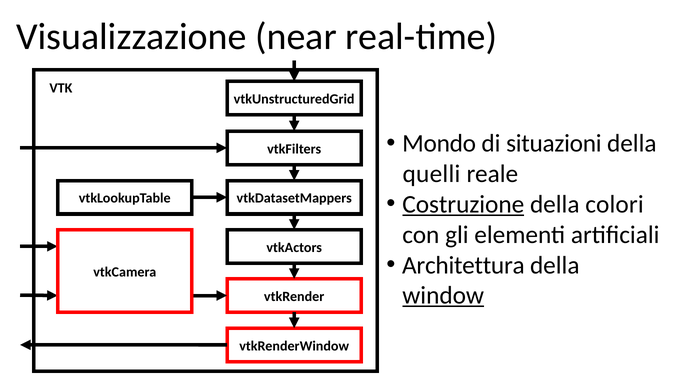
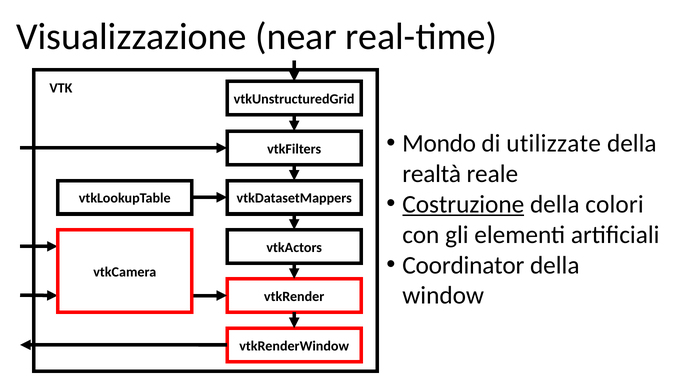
situazioni: situazioni -> utilizzate (554, 143)
quelli: quelli -> realtà (432, 174)
Architettura: Architettura -> Coordinator (463, 265)
window underline: present -> none (443, 295)
